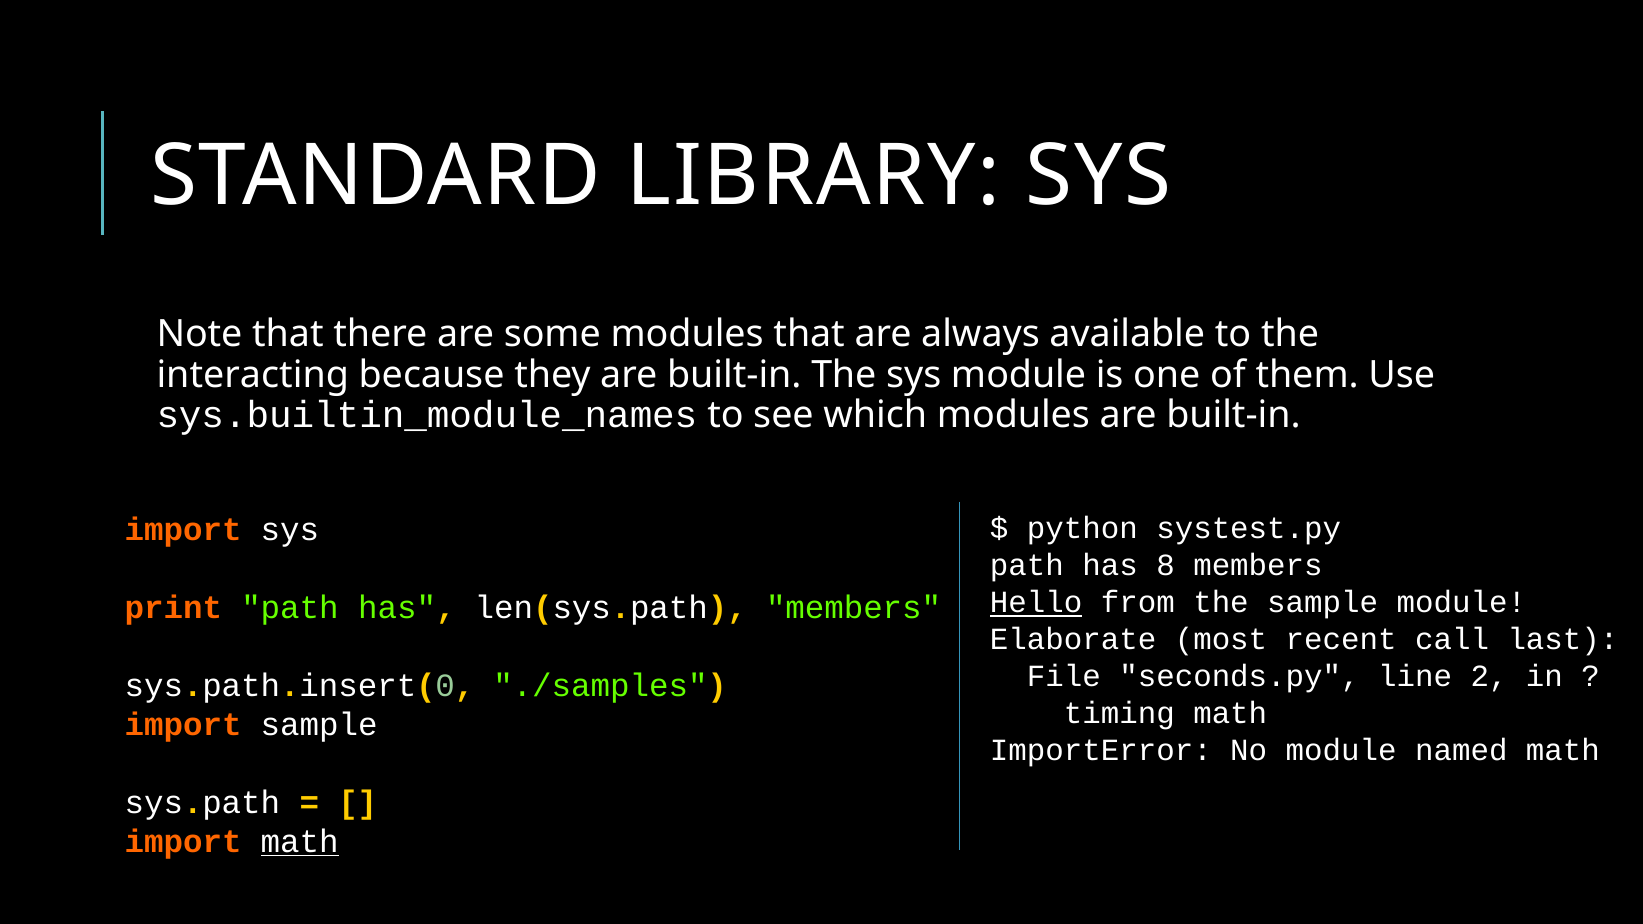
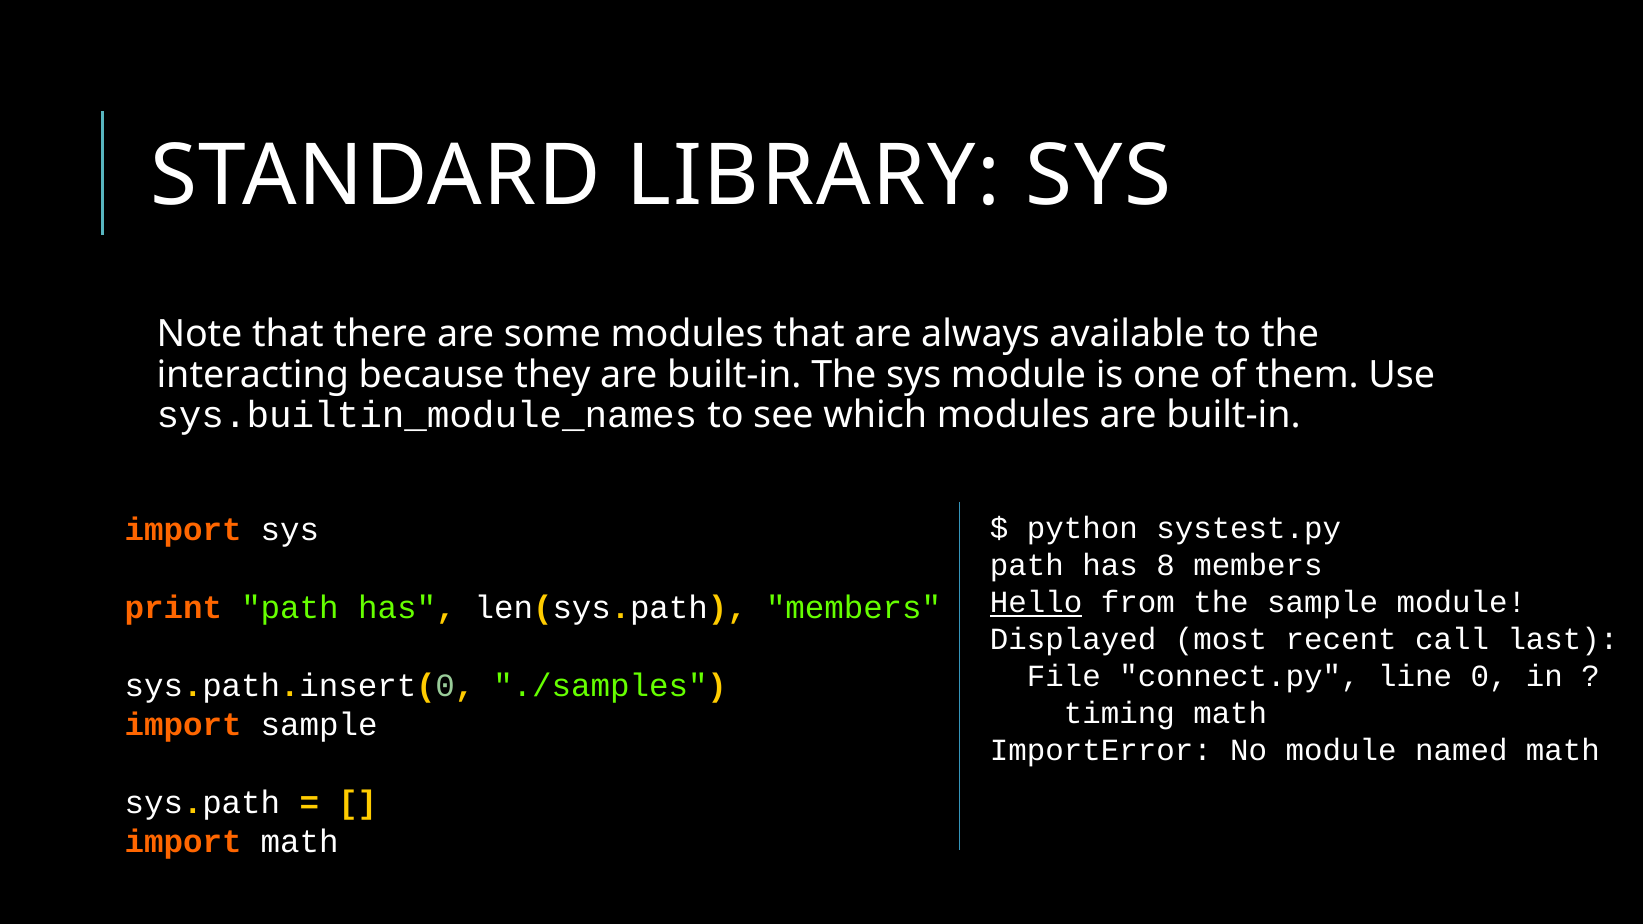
Elaborate: Elaborate -> Displayed (1073, 639)
seconds.py: seconds.py -> connect.py (1239, 676)
2: 2 -> 0 (1489, 676)
math underline: present -> none (300, 842)
